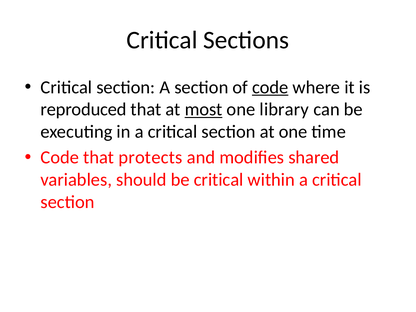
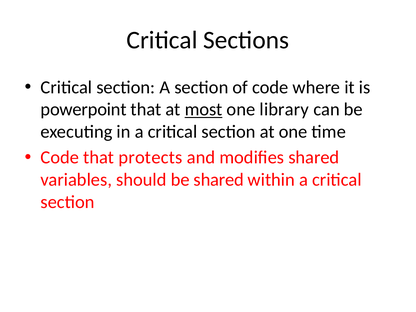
code underline: present -> none (270, 87)
reproduced: reproduced -> powerpoint (84, 109)
be critical: critical -> shared (219, 180)
